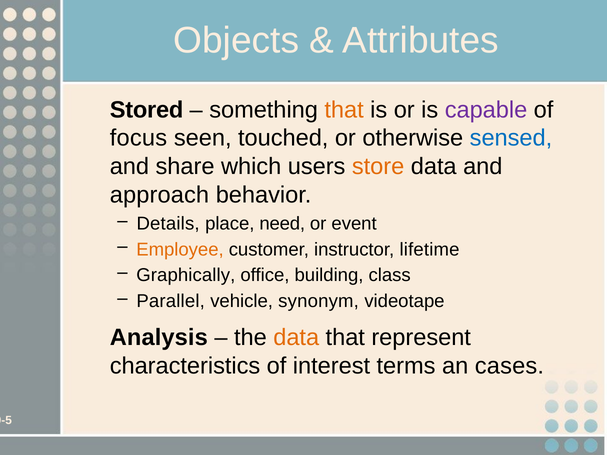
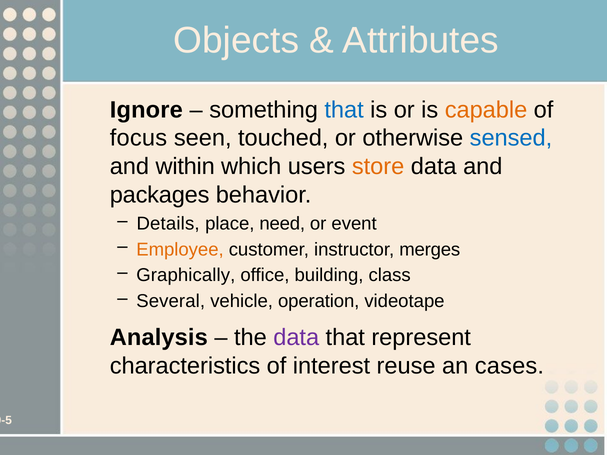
Stored: Stored -> Ignore (146, 110)
that colour: orange -> blue (344, 110)
capable colour: purple -> orange (486, 110)
share: share -> within (185, 167)
approach: approach -> packages (160, 195)
lifetime: lifetime -> merges (430, 250)
Parallel: Parallel -> Several (171, 301)
synonym: synonym -> operation (319, 301)
data colour: orange -> purple (296, 338)
terms: terms -> reuse (406, 366)
